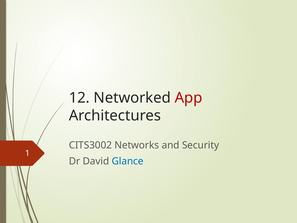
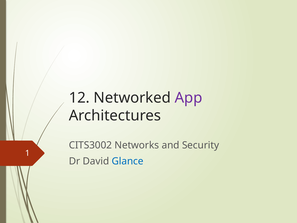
App colour: red -> purple (189, 98)
